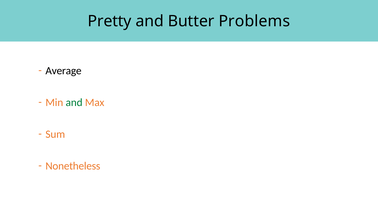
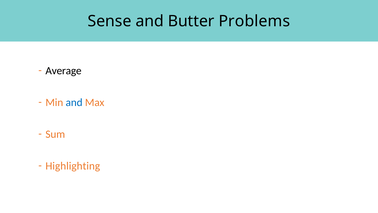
Pretty: Pretty -> Sense (110, 21)
and colour: green -> blue (74, 102)
Nonetheless: Nonetheless -> Highlighting (73, 166)
